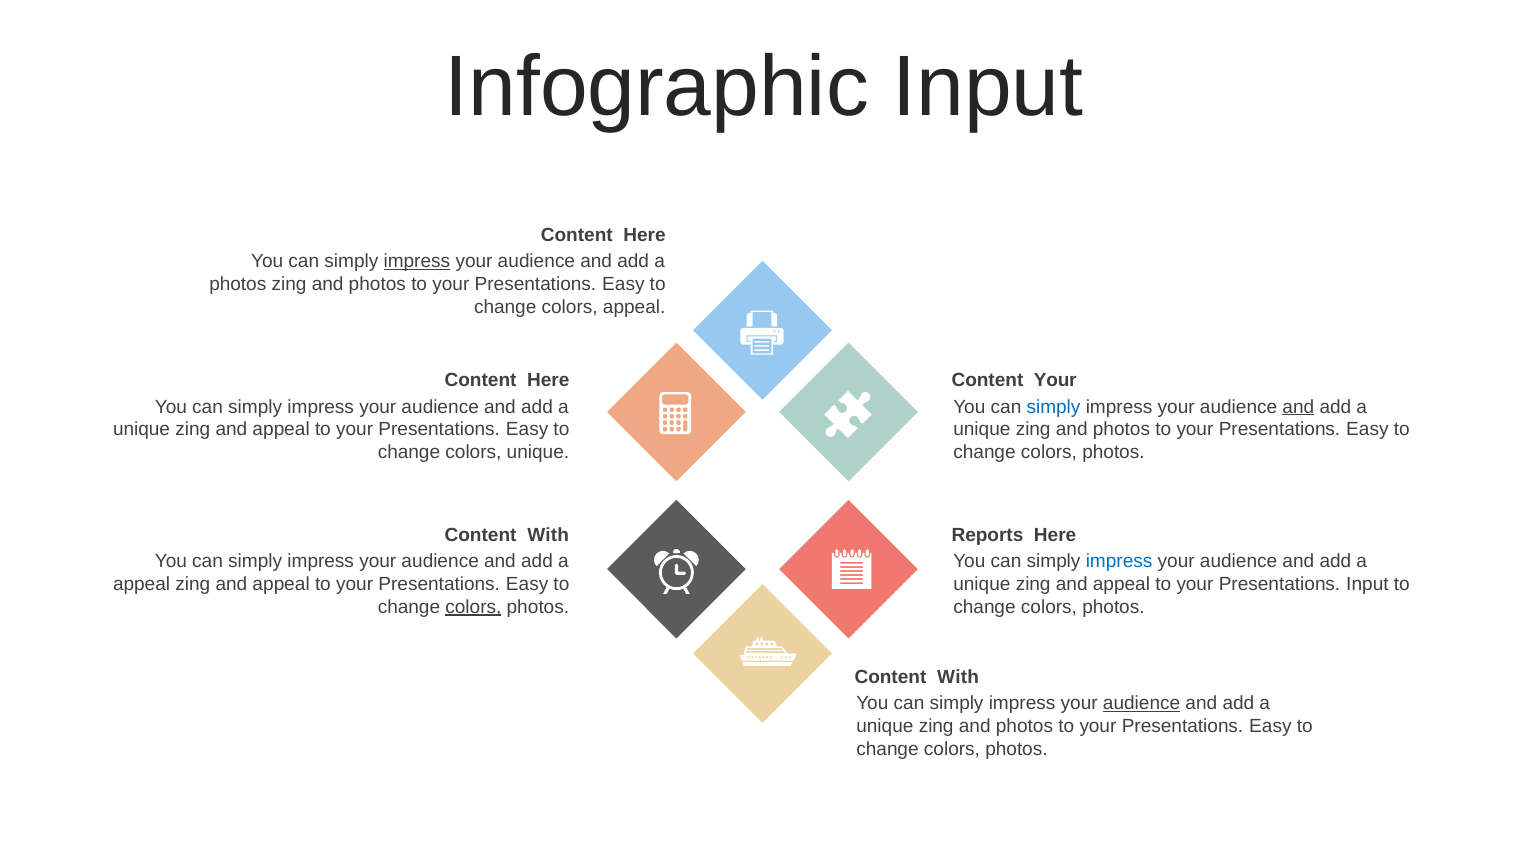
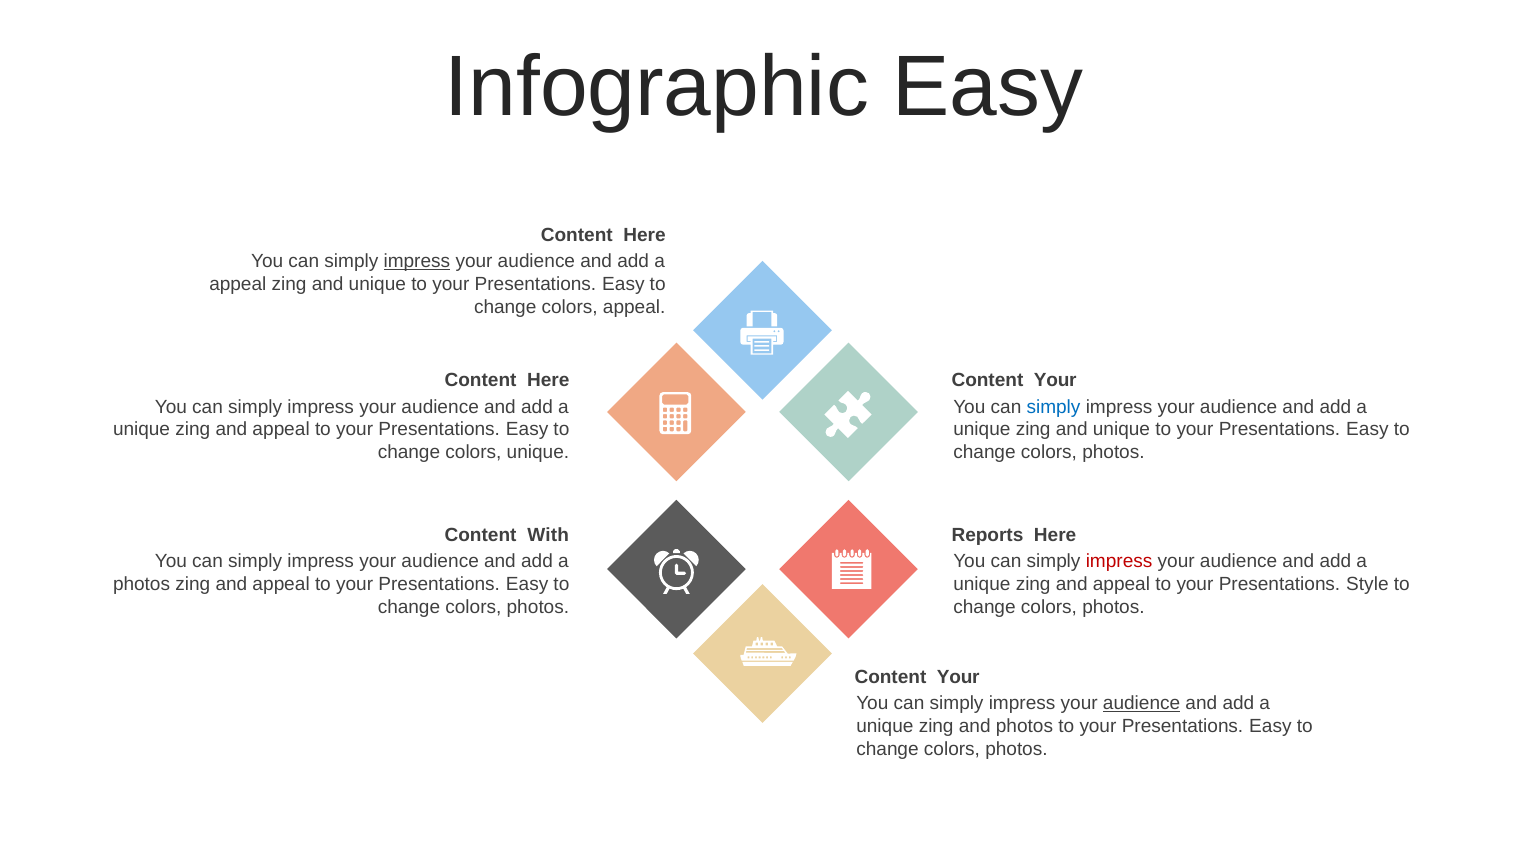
Infographic Input: Input -> Easy (988, 87)
photos: photos -> appeal (238, 284)
photos: photos -> unique (377, 284)
and underline: present -> none (1298, 407)
photos: photos -> unique (1121, 430)
impress colour: blue -> red (1119, 561)
appeal: appeal -> photos (142, 584)
Presentations Input: Input -> Style (1367, 584)
colors underline: present -> none (473, 607)
With: With -> Your (958, 677)
